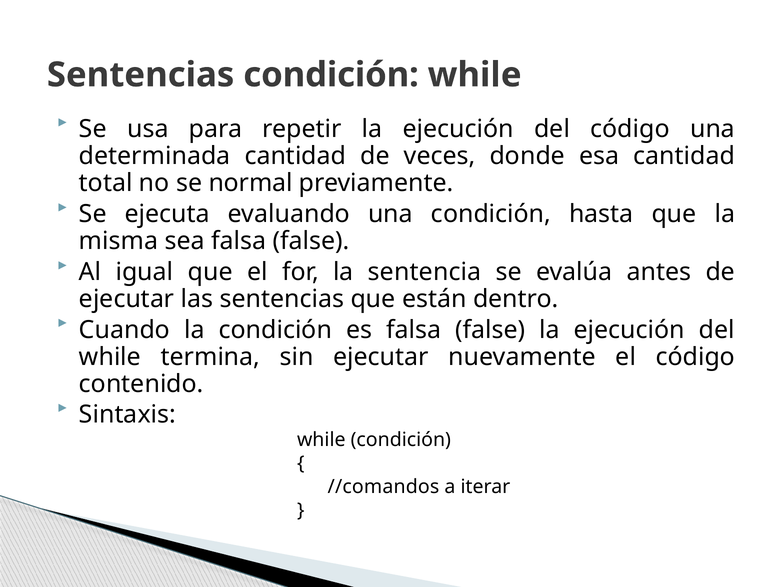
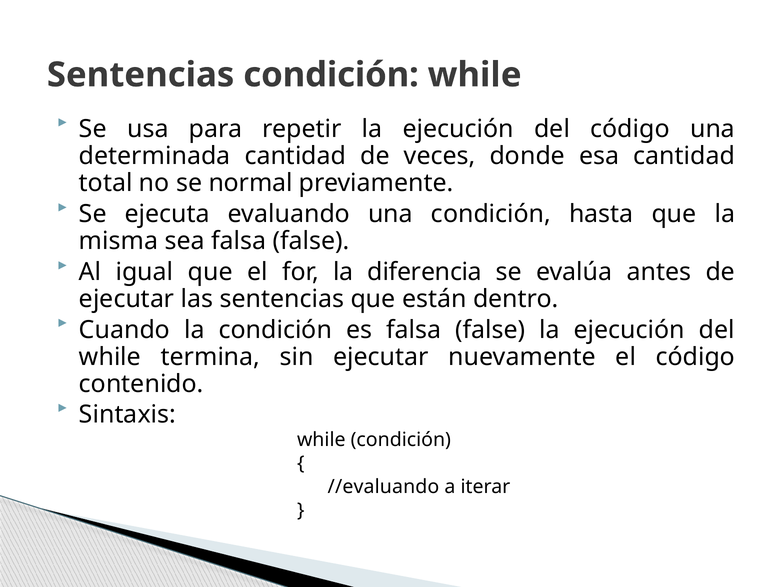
sentencia: sentencia -> diferencia (425, 272)
//comandos: //comandos -> //evaluando (383, 486)
